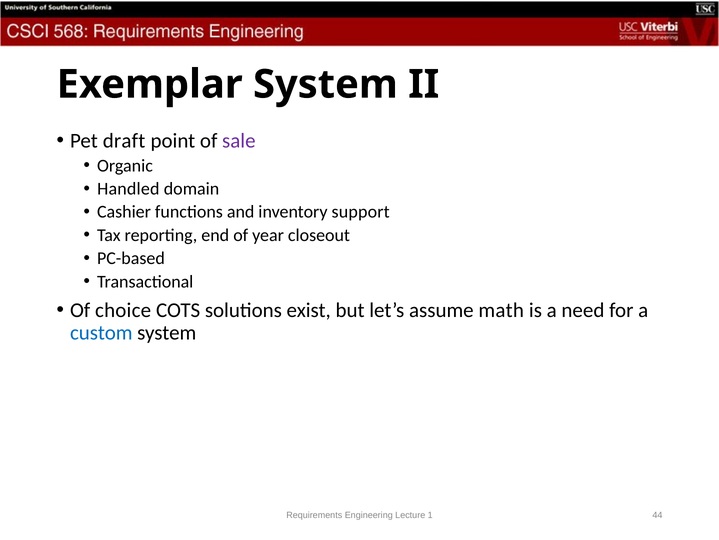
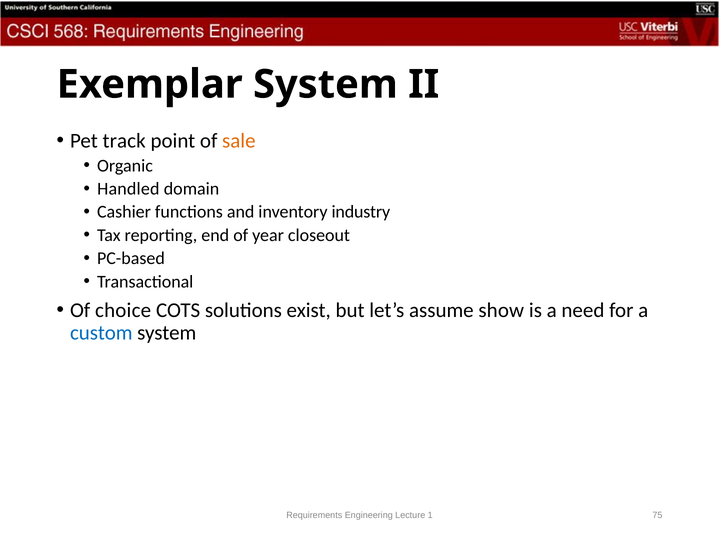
draft: draft -> track (124, 141)
sale colour: purple -> orange (239, 141)
support: support -> industry (361, 212)
math: math -> show (501, 310)
44: 44 -> 75 (657, 515)
